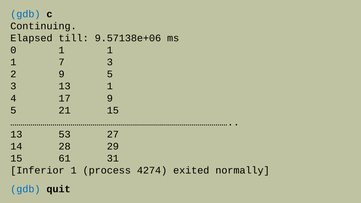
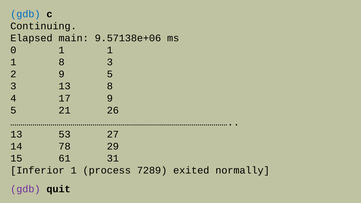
till: till -> main (74, 38)
1 7: 7 -> 8 (62, 62)
13 1: 1 -> 8 (110, 86)
21 15: 15 -> 26 (113, 110)
28: 28 -> 78 (65, 146)
4274: 4274 -> 7289 (152, 170)
gdb colour: blue -> purple (25, 189)
